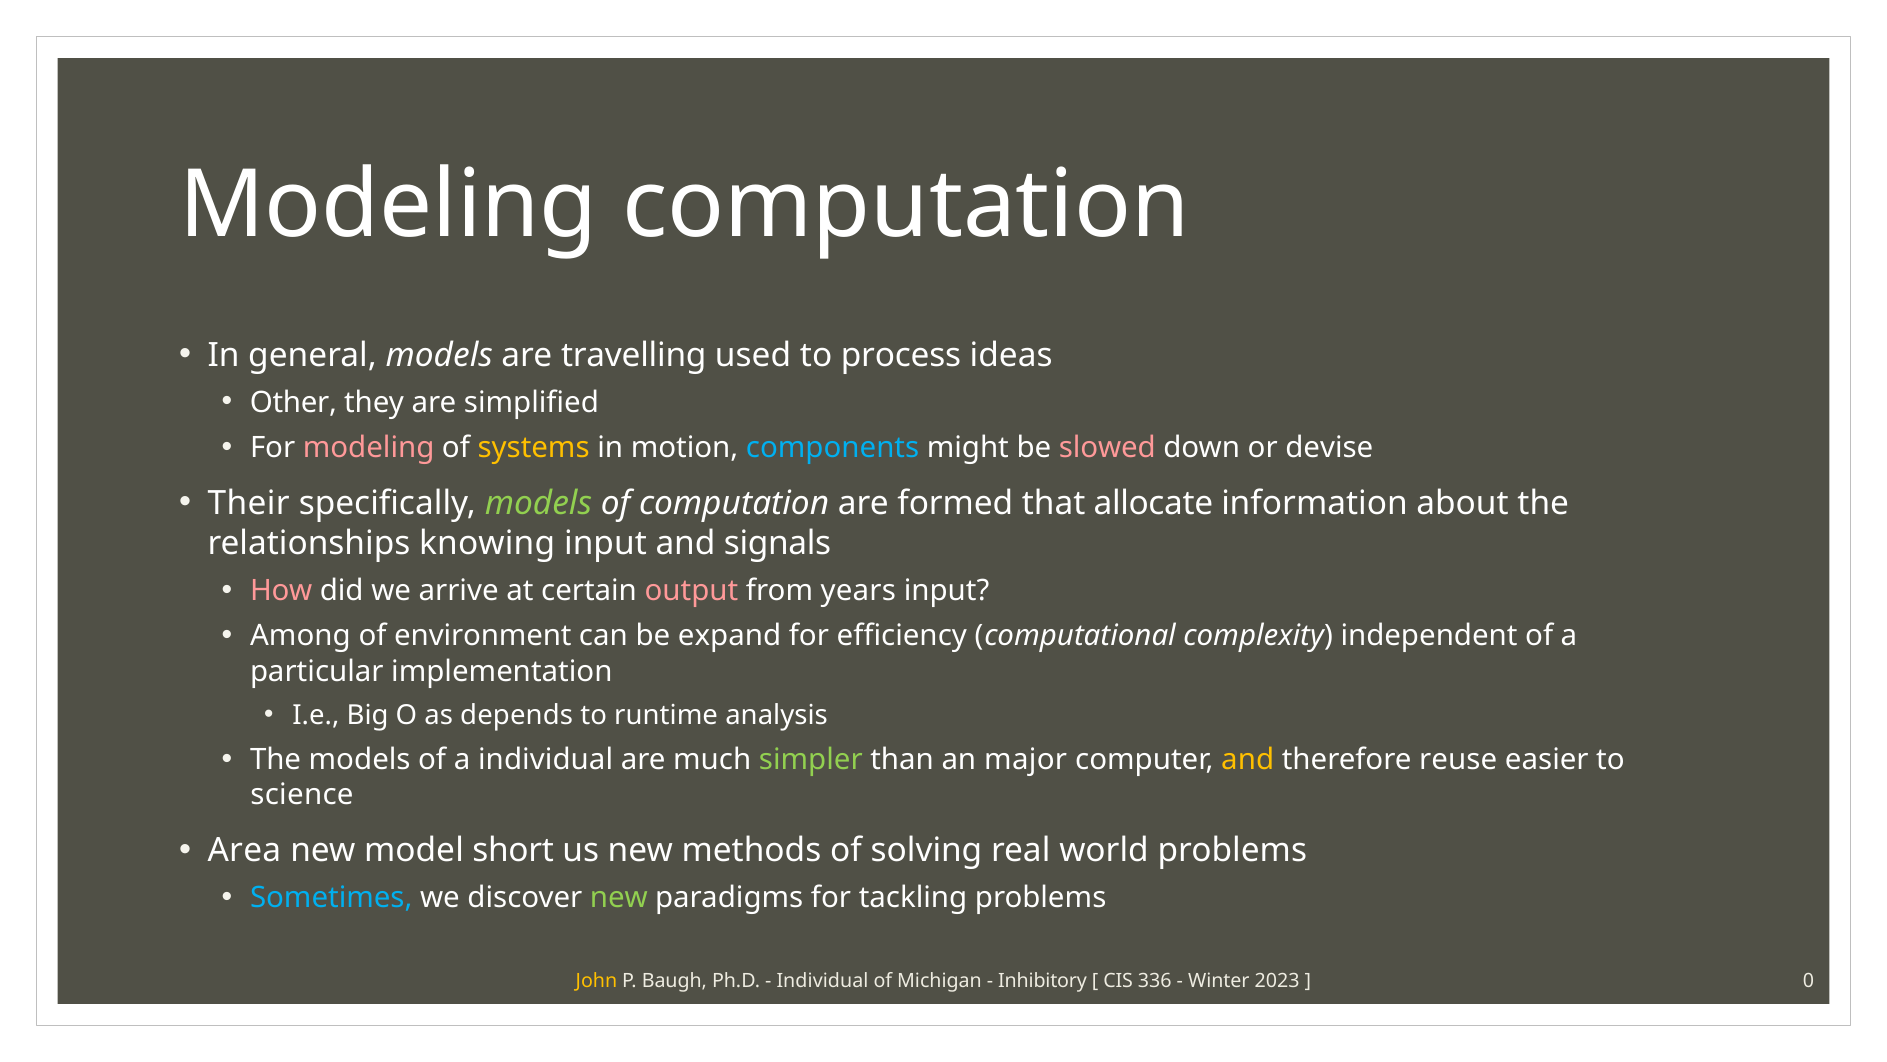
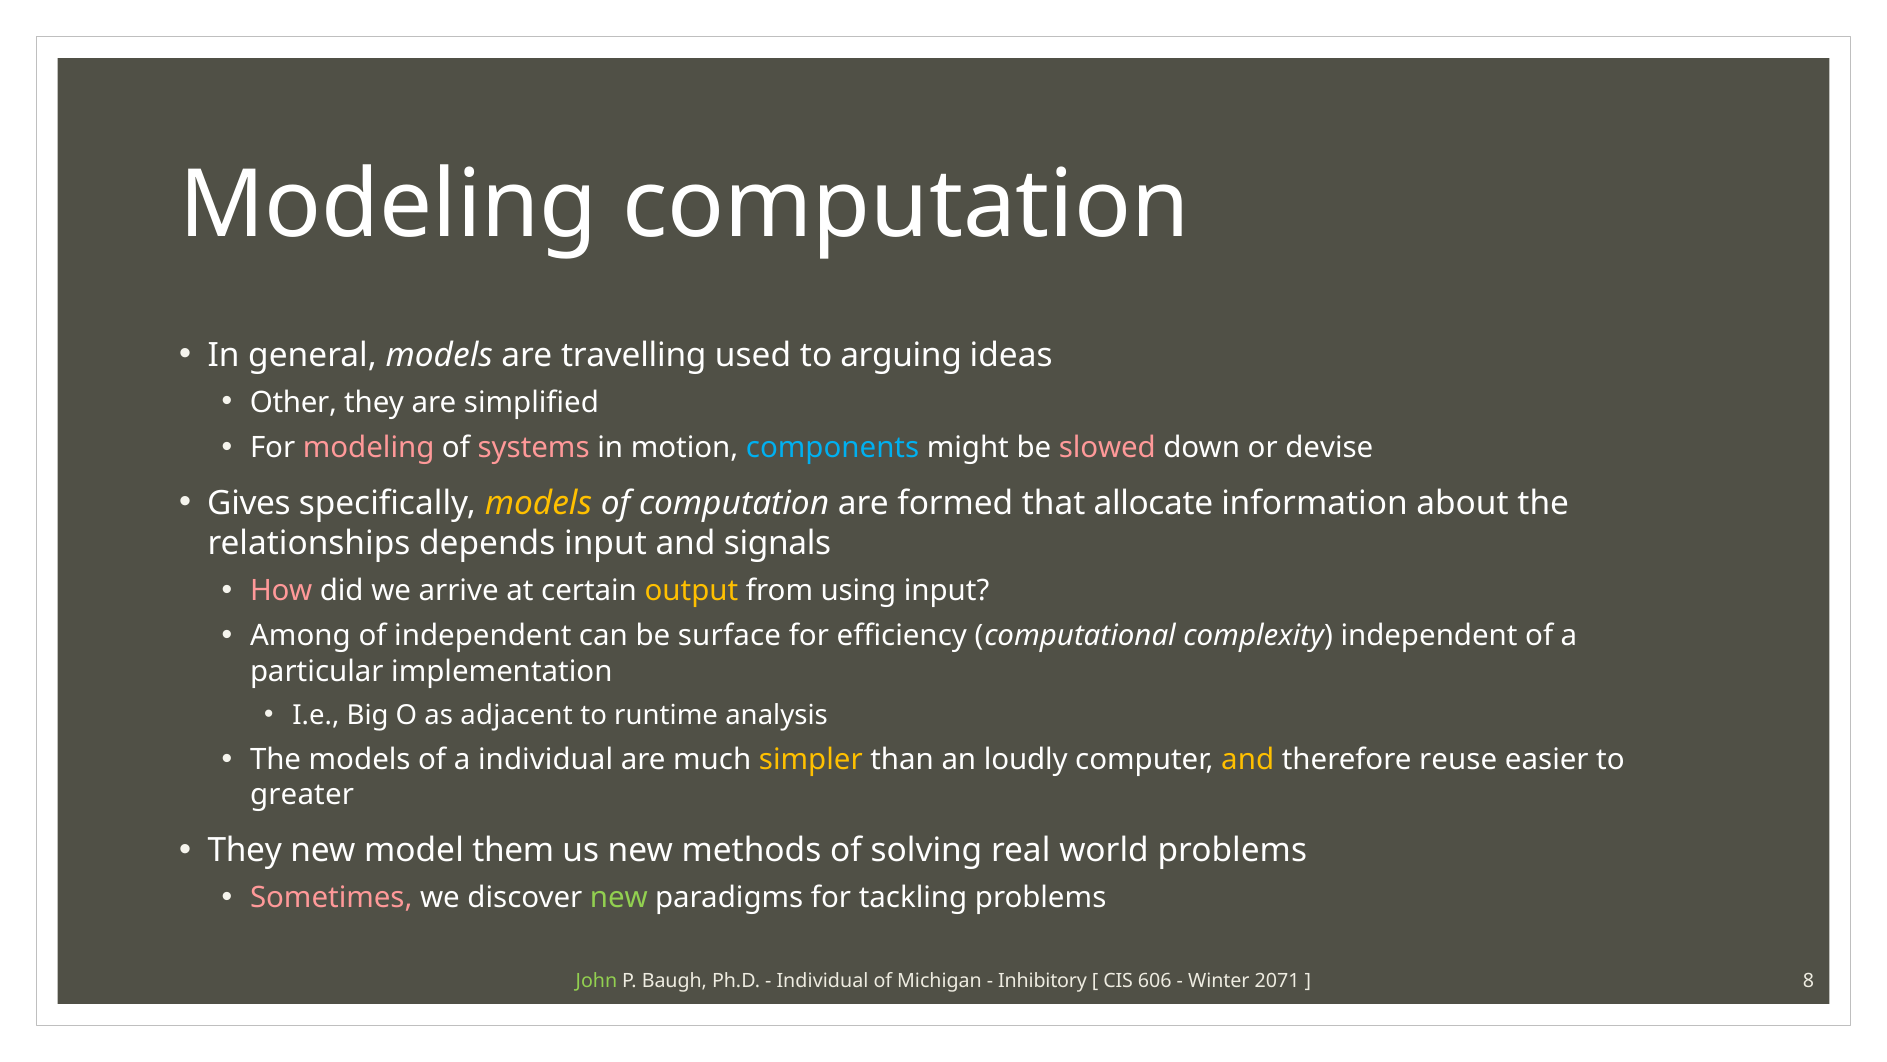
process: process -> arguing (901, 355)
systems colour: yellow -> pink (534, 447)
Their: Their -> Gives (249, 503)
models colour: light green -> yellow (538, 503)
knowing: knowing -> depends (487, 543)
output colour: pink -> yellow (691, 591)
years: years -> using (858, 591)
of environment: environment -> independent (483, 636)
expand: expand -> surface (729, 636)
depends: depends -> adjacent (517, 715)
simpler colour: light green -> yellow (811, 759)
major: major -> loudly (1026, 759)
science: science -> greater (302, 795)
Area: Area -> They (245, 850)
short: short -> them (513, 850)
Sometimes colour: light blue -> pink (331, 898)
John colour: yellow -> light green (596, 981)
336: 336 -> 606 (1155, 981)
2023: 2023 -> 2071 (1277, 981)
0: 0 -> 8 (1808, 981)
